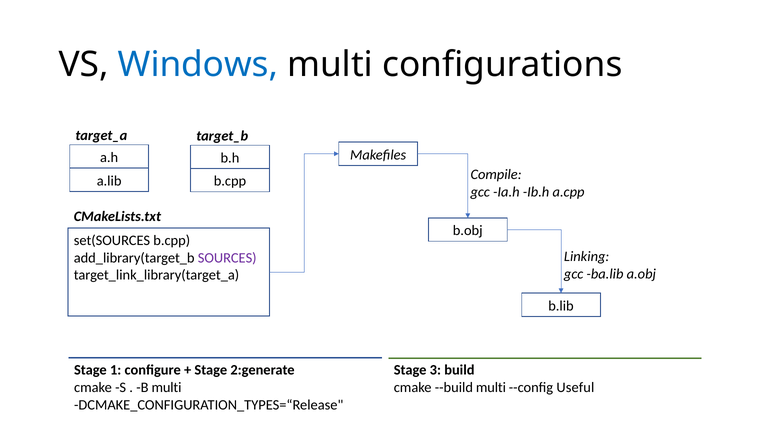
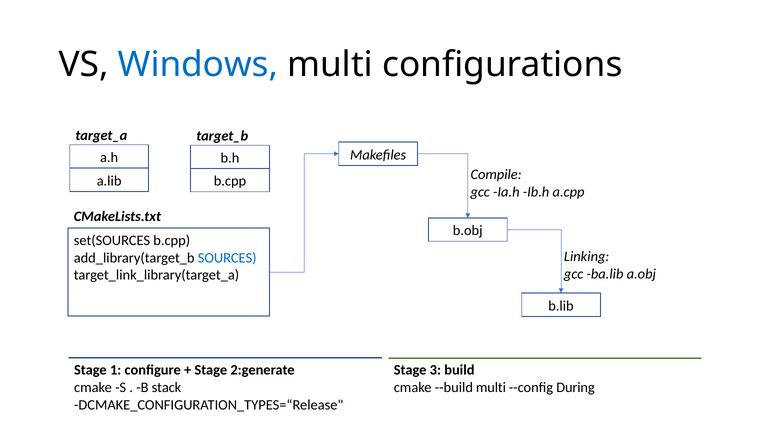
SOURCES colour: purple -> blue (227, 258)
B multi: multi -> stack (166, 387)
Useful: Useful -> During (575, 388)
